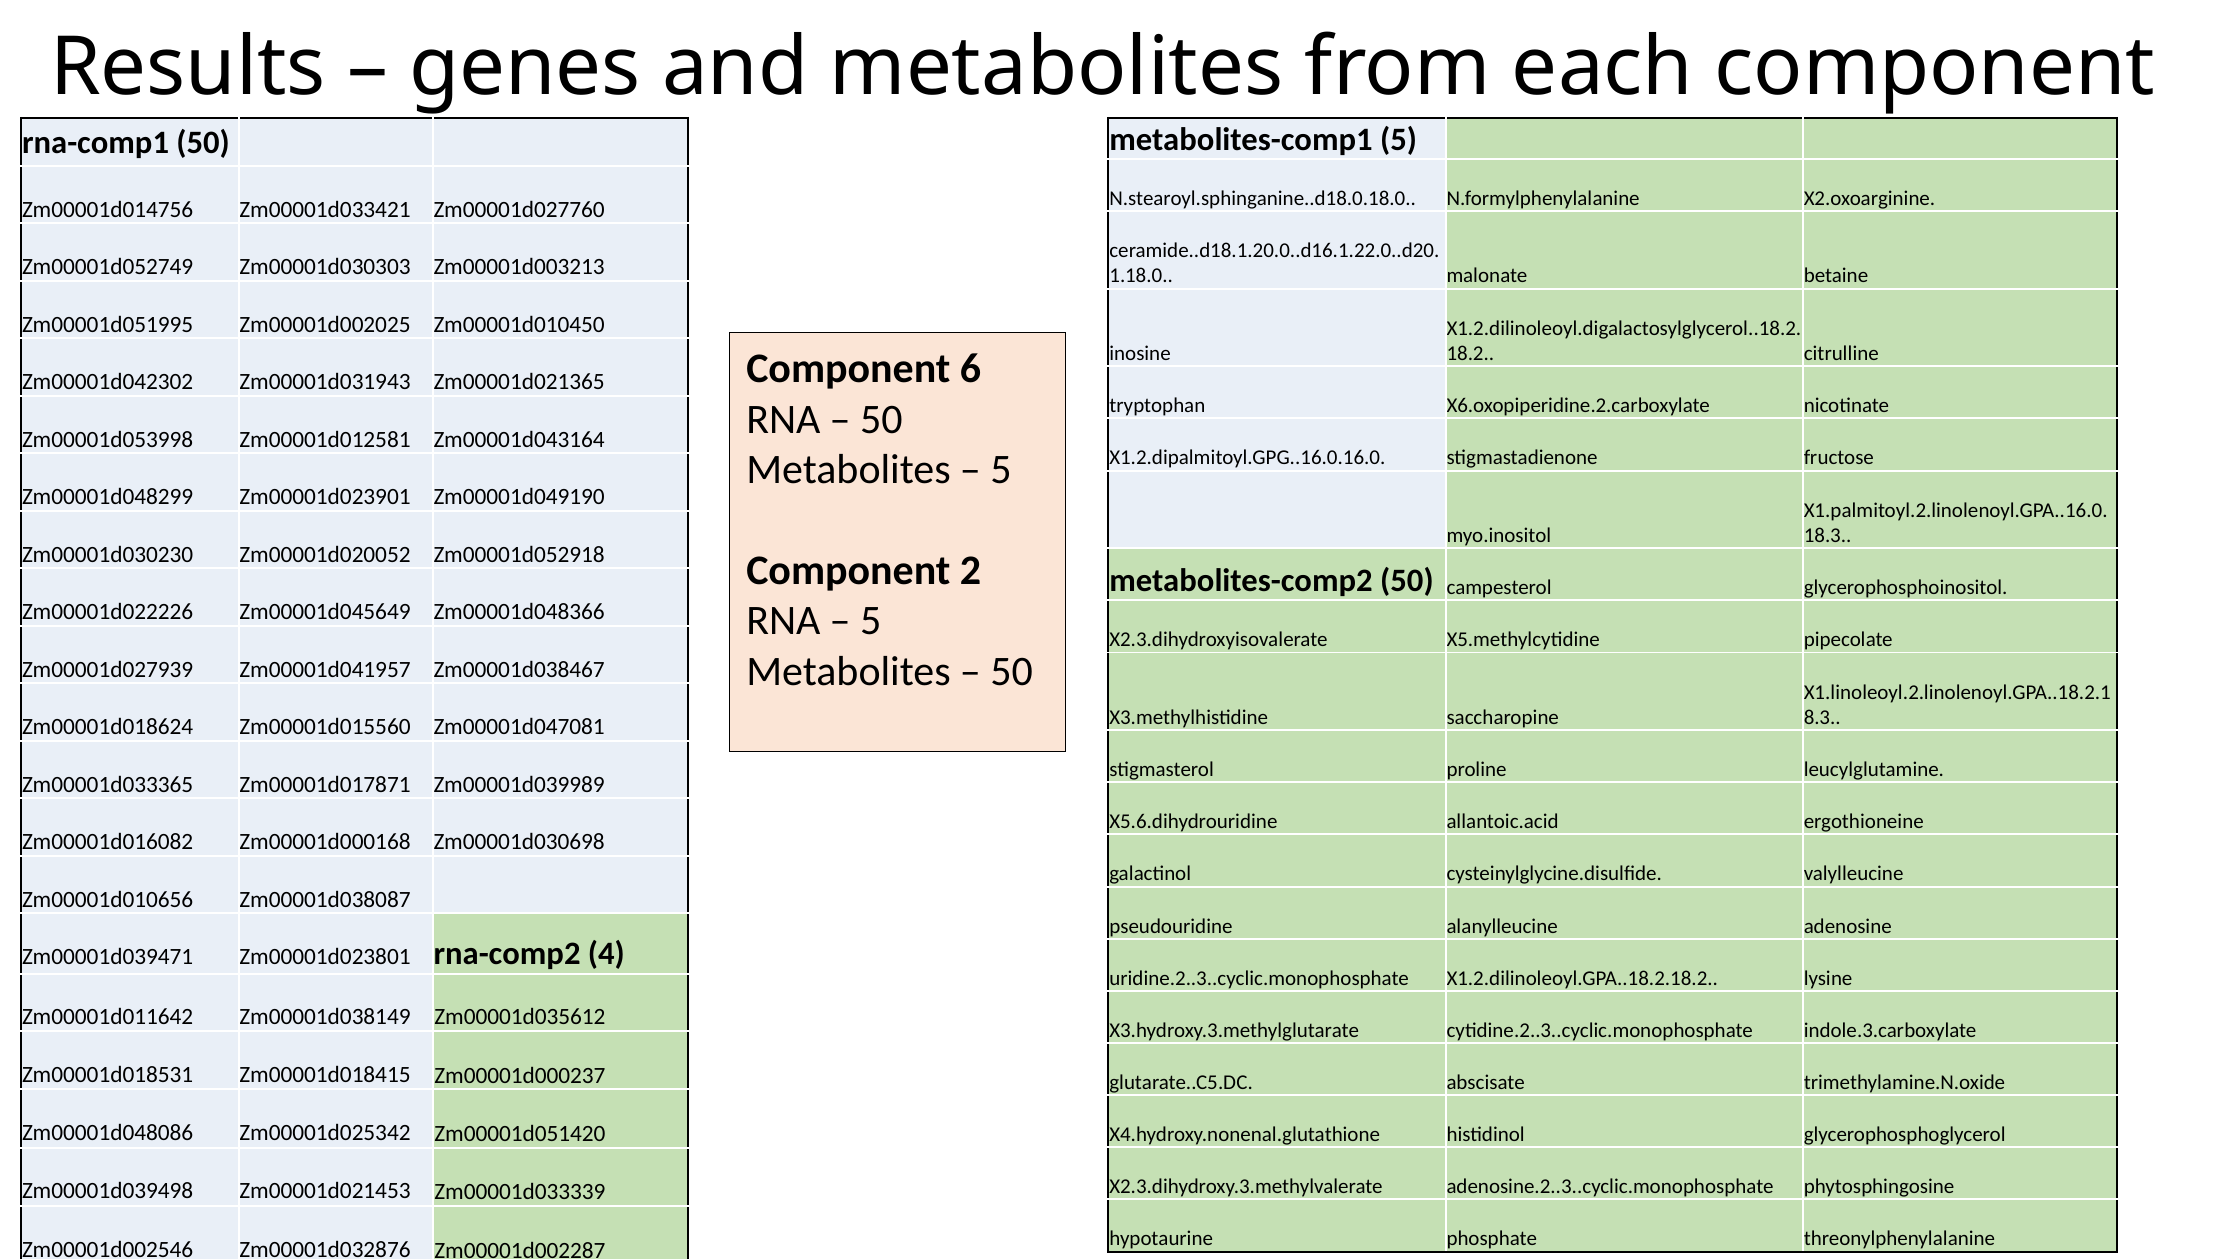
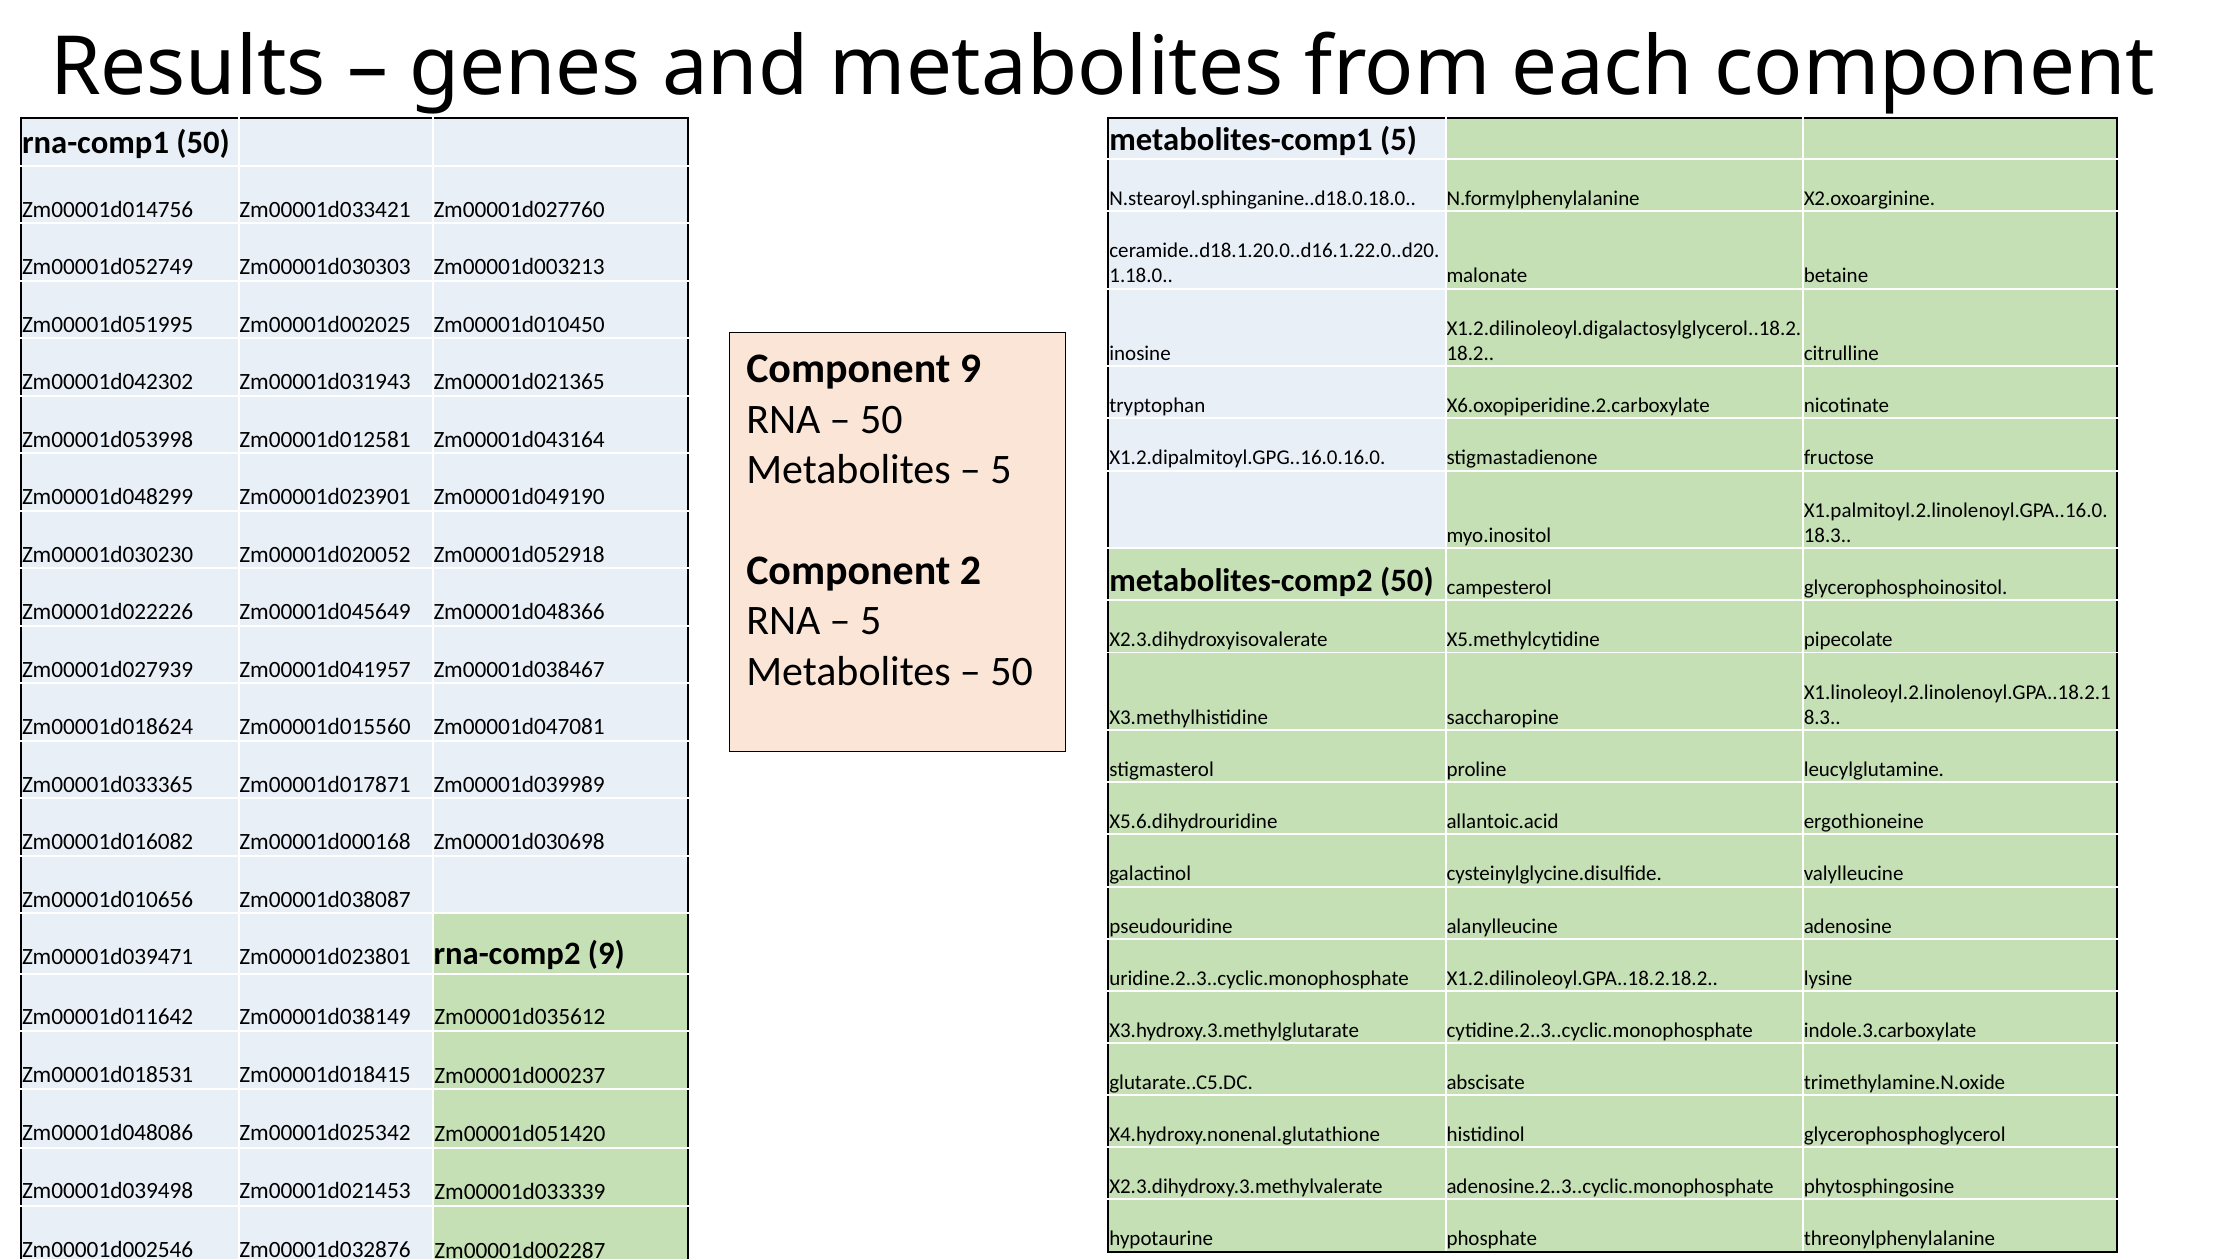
Component 6: 6 -> 9 (970, 369)
rna-comp2 4: 4 -> 9 (606, 954)
